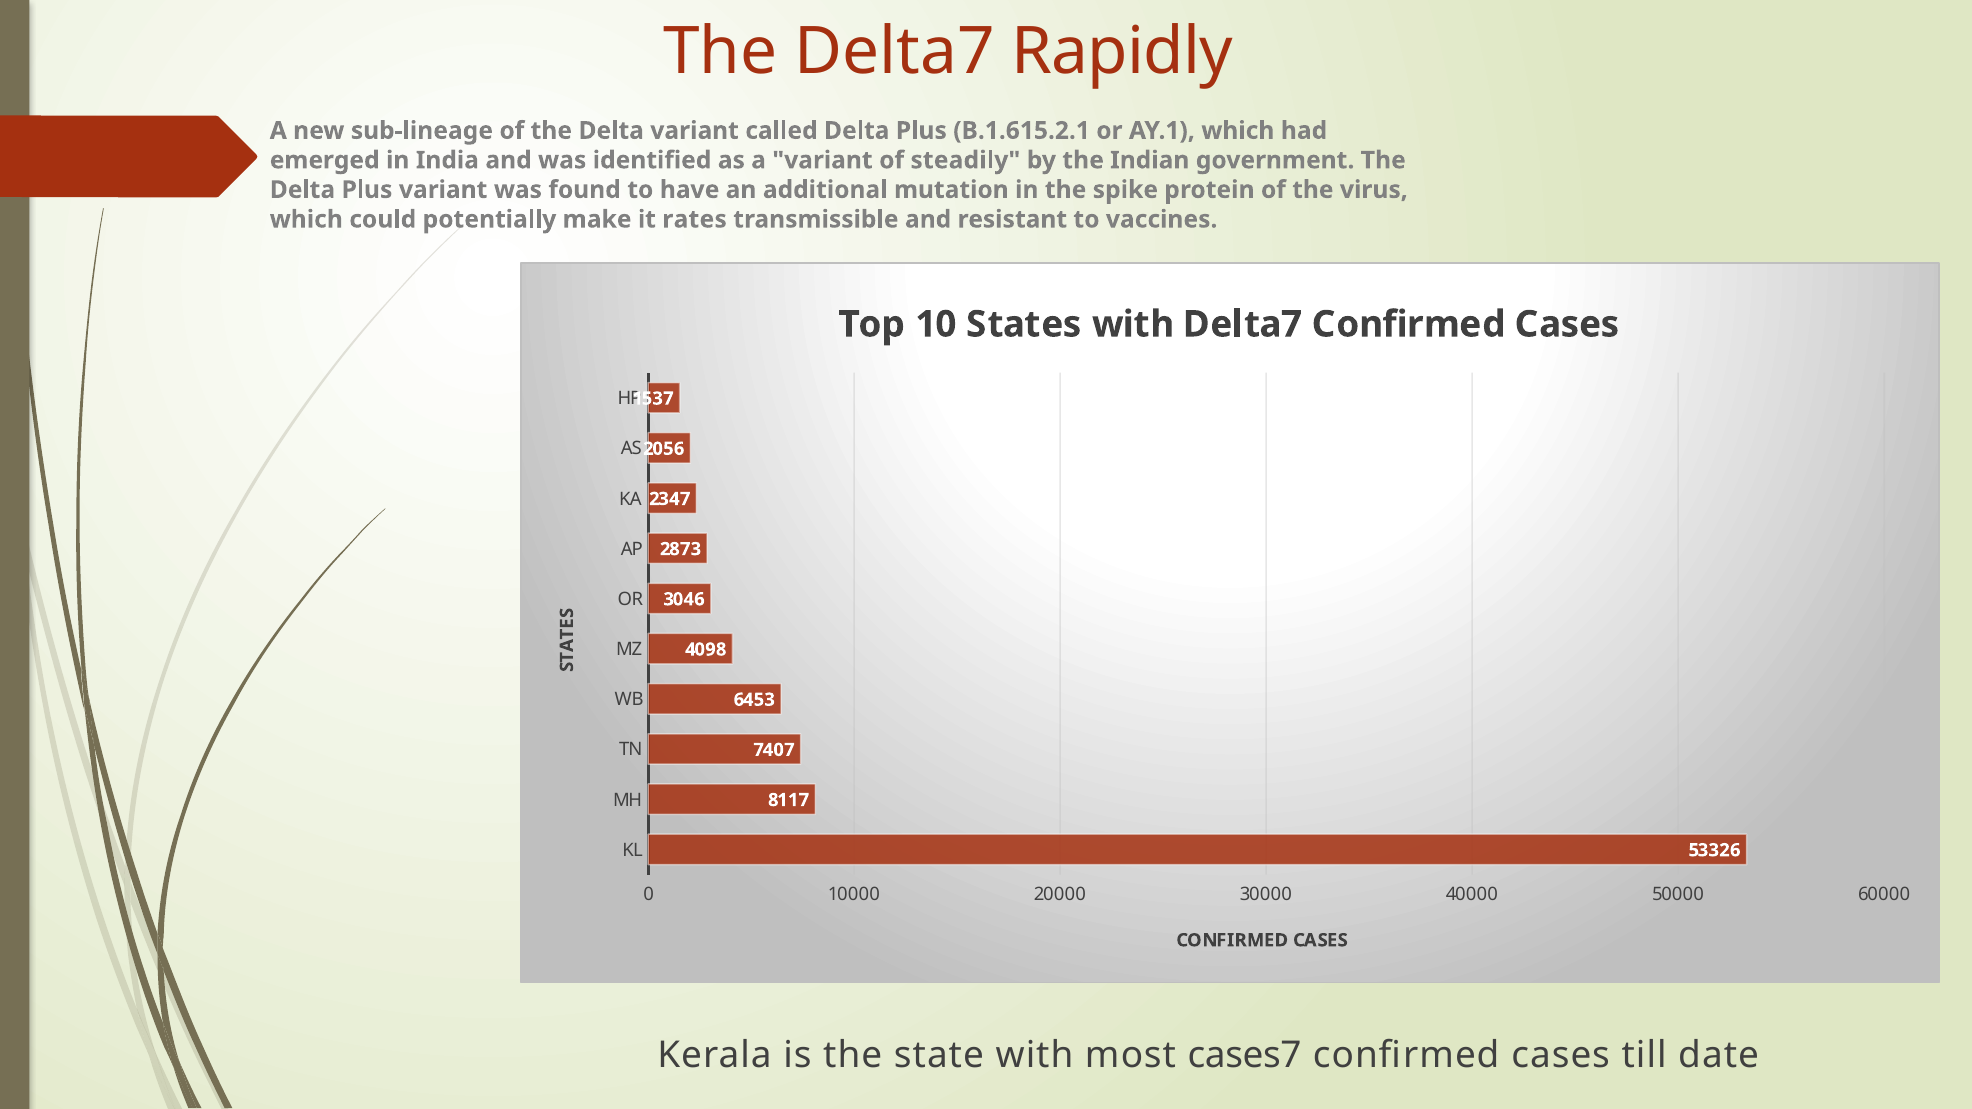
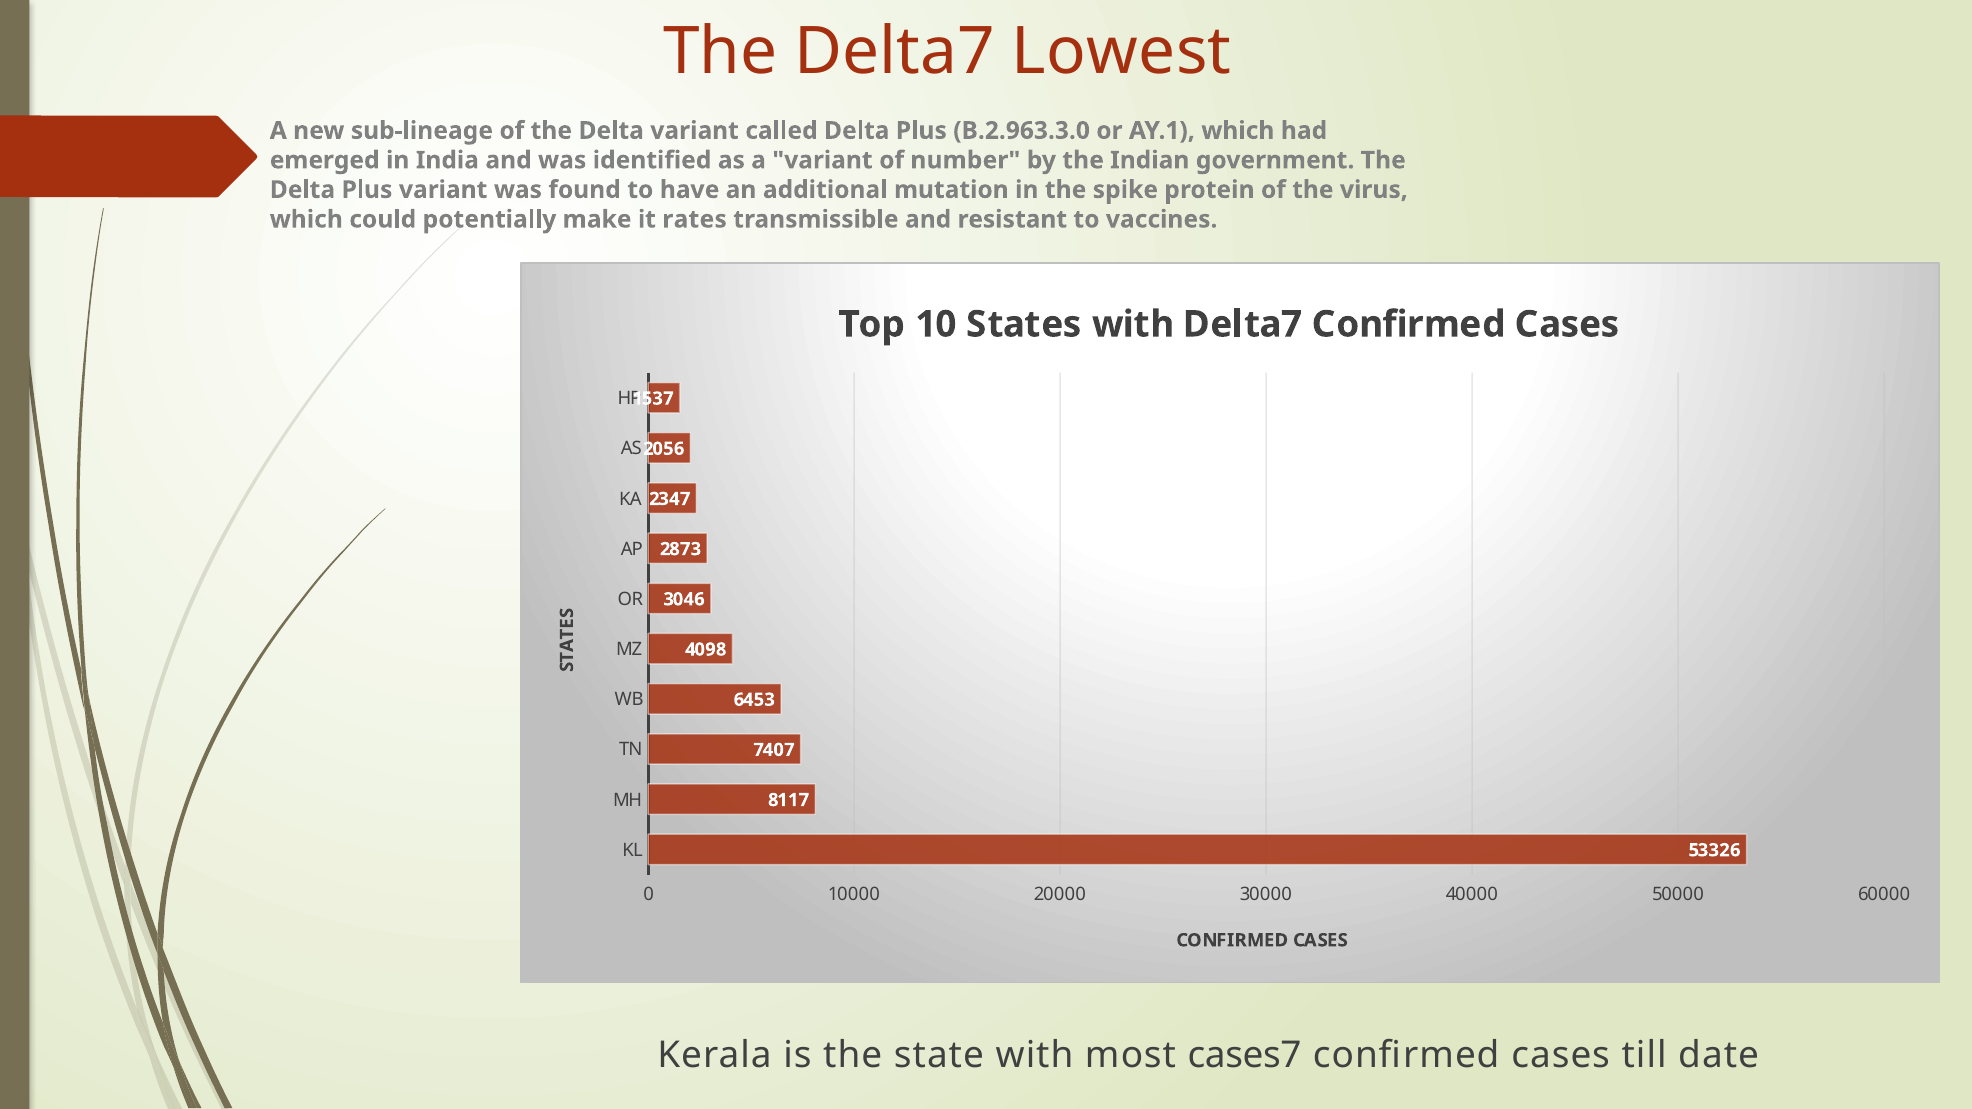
Rapidly: Rapidly -> Lowest (1122, 51)
B.1.615.2.1: B.1.615.2.1 -> B.2.963.3.0 (1022, 131)
steadily: steadily -> number (965, 160)
